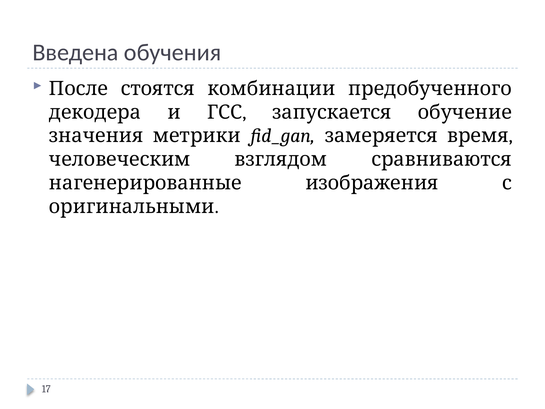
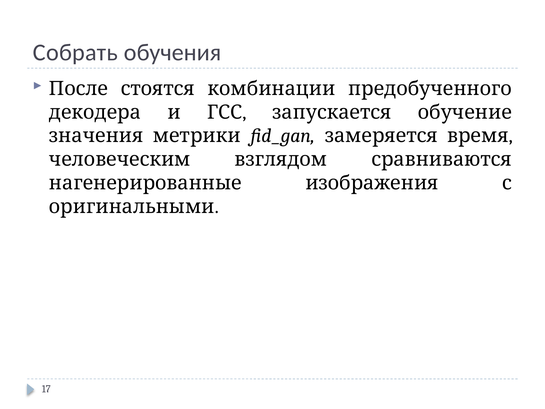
Введена: Введена -> Собрать (75, 53)
